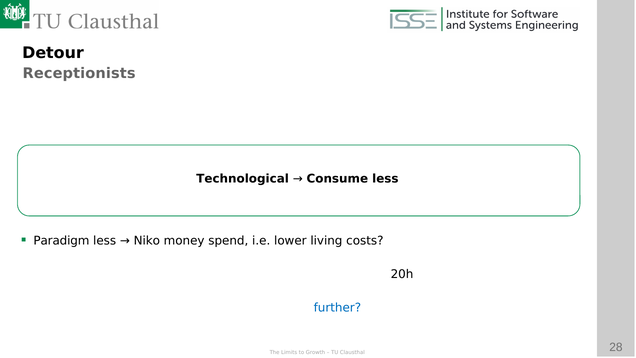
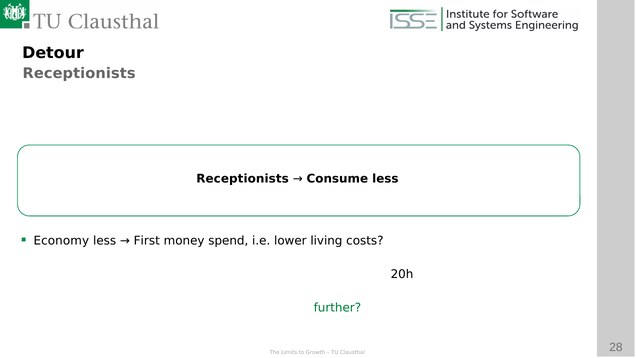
Technological: Technological -> Receptionists (243, 179)
Paradigm: Paradigm -> Economy (61, 241)
Niko: Niko -> First (147, 241)
further colour: blue -> green (337, 308)
